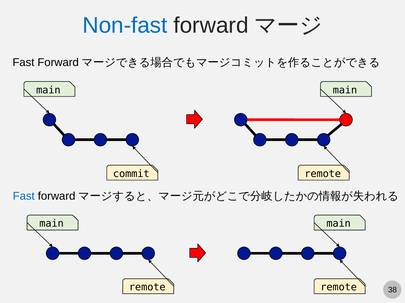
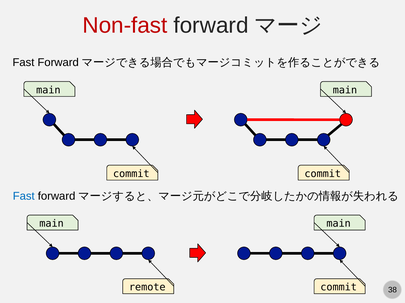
Non-fast colour: blue -> red (125, 25)
remote: remote -> commit (323, 174)
remote: remote -> commit (339, 288)
